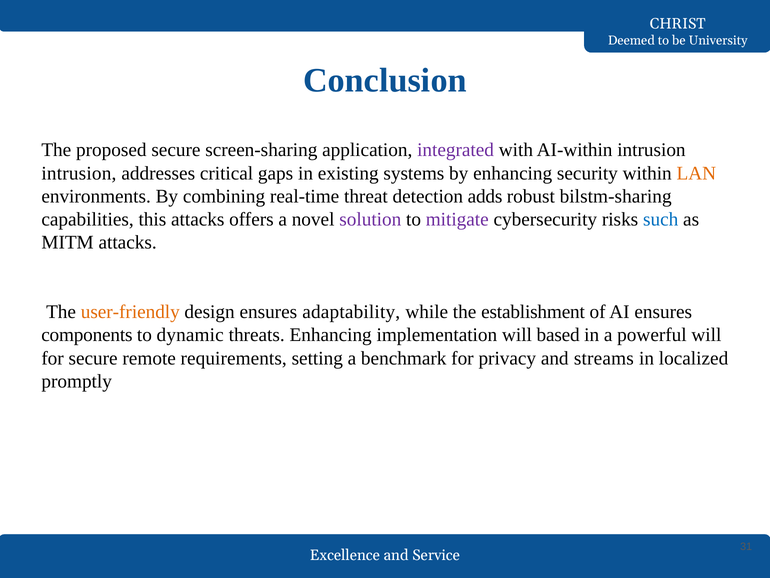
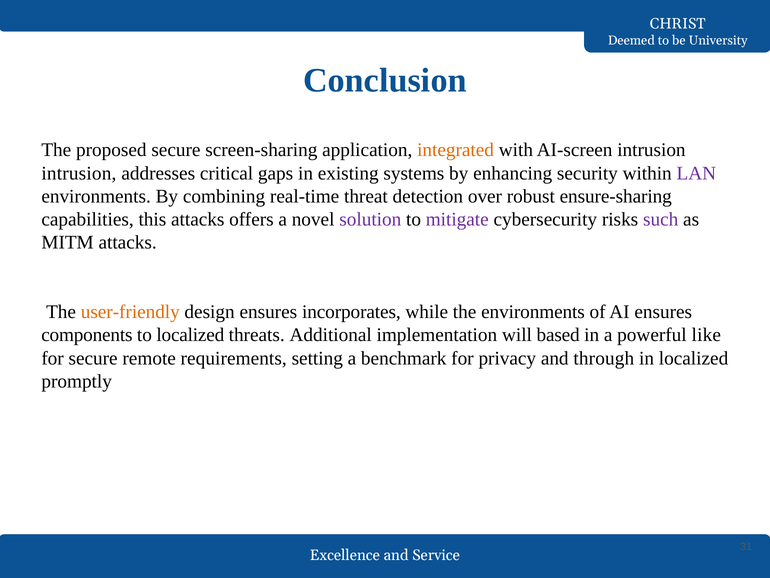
integrated colour: purple -> orange (456, 150)
AI-within: AI-within -> AI-screen (575, 150)
LAN colour: orange -> purple (696, 173)
adds: adds -> over (485, 196)
bilstm-sharing: bilstm-sharing -> ensure-sharing (616, 196)
such colour: blue -> purple (661, 219)
adaptability: adaptability -> incorporates (351, 312)
the establishment: establishment -> environments (533, 312)
to dynamic: dynamic -> localized (190, 335)
threats Enhancing: Enhancing -> Additional (331, 335)
powerful will: will -> like (706, 335)
streams: streams -> through (604, 358)
